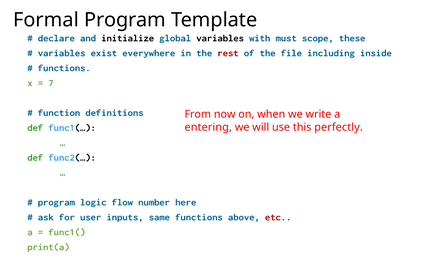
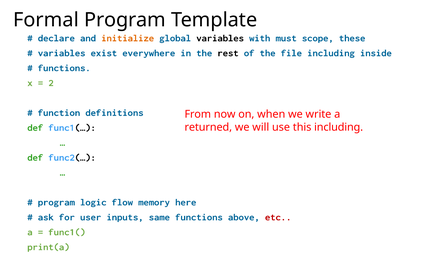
initialize colour: black -> orange (128, 38)
rest colour: red -> black (228, 53)
7: 7 -> 2 (51, 83)
entering: entering -> returned (208, 127)
this perfectly: perfectly -> including (339, 127)
number: number -> memory (154, 202)
